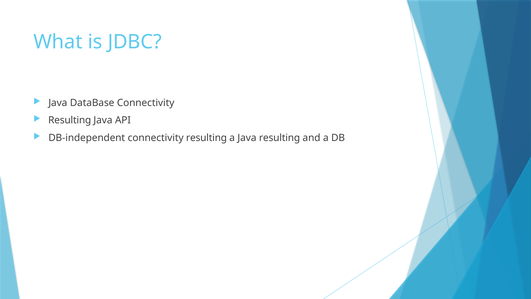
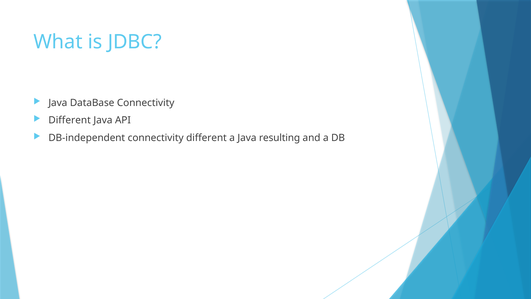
Resulting: Resulting -> Different (70, 120)
connectivity resulting: resulting -> different (206, 138)
